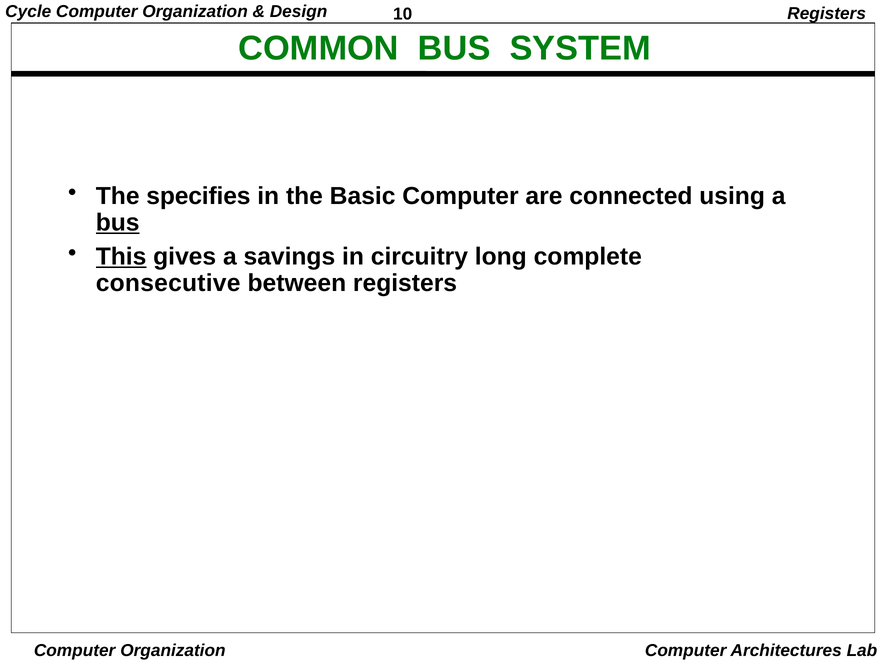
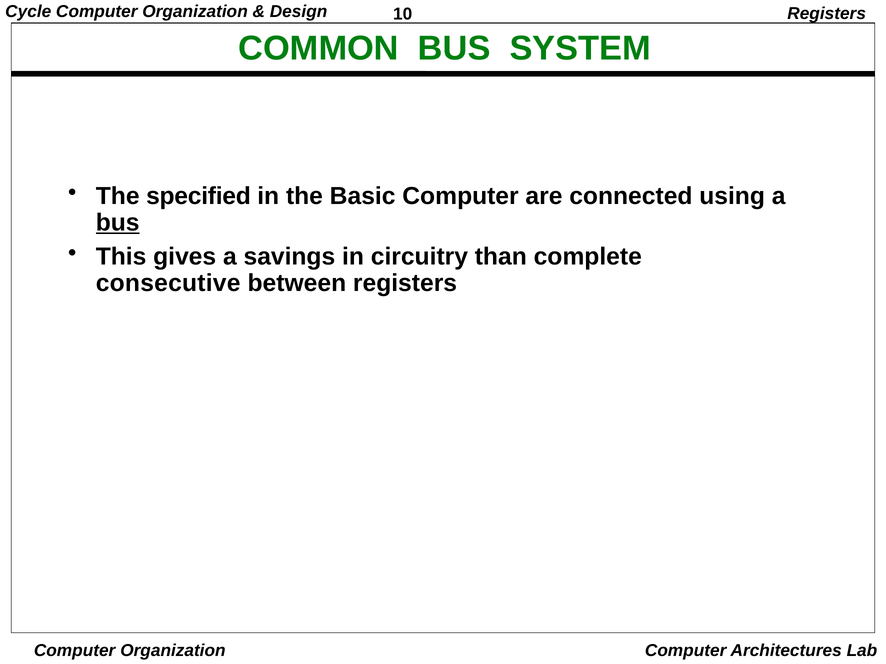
specifies: specifies -> specified (198, 196)
This underline: present -> none (121, 257)
long: long -> than (501, 257)
